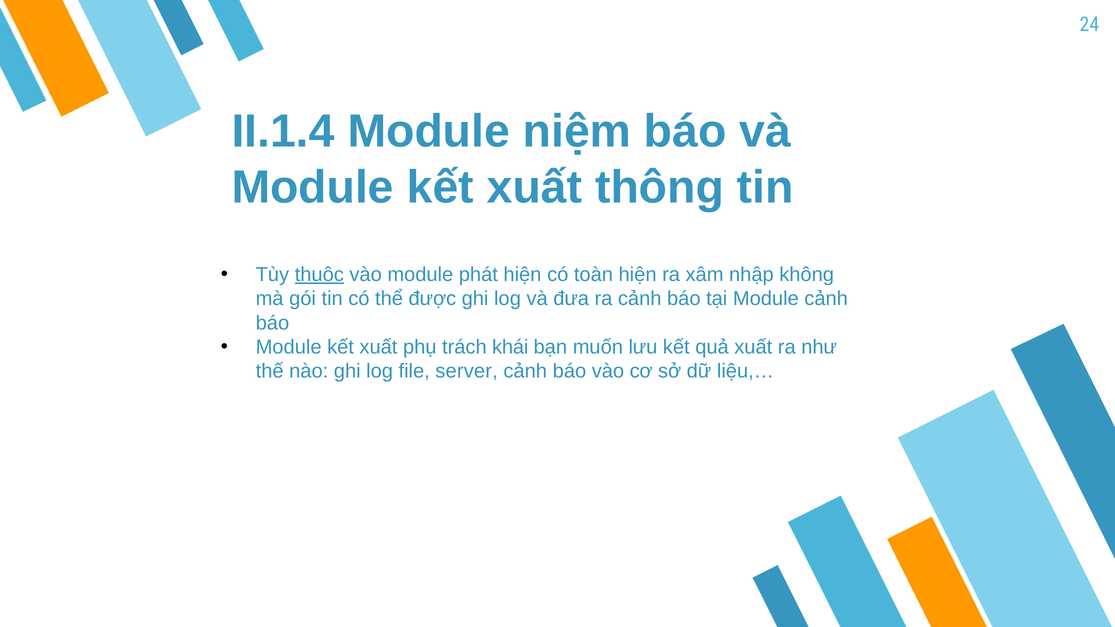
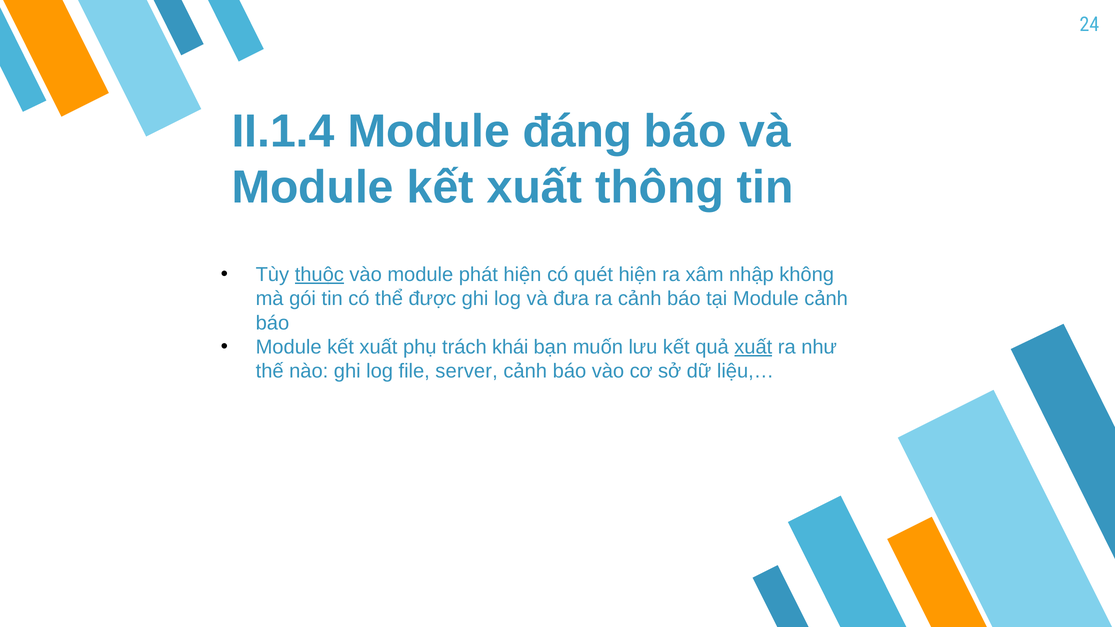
niệm: niệm -> đáng (577, 132)
toàn: toàn -> quét (593, 275)
xuất underline: none -> present (753, 347)
